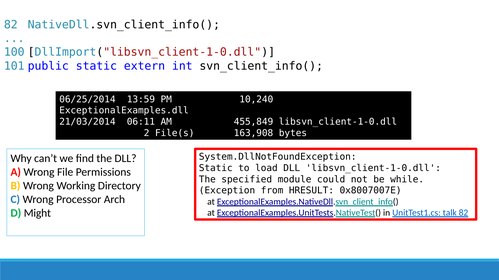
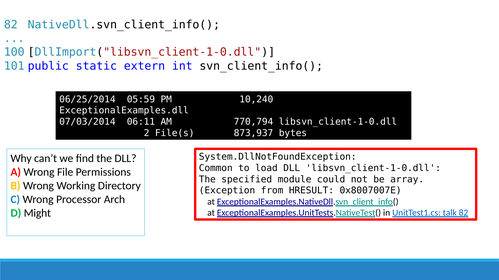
13:59: 13:59 -> 05:59 (141, 100)
21/03/2014: 21/03/2014 -> 07/03/2014 (87, 122)
455,849: 455,849 -> 770,794 (254, 122)
163,908: 163,908 -> 873,937 (254, 133)
Static: Static -> Common (216, 168)
while: while -> array (407, 180)
